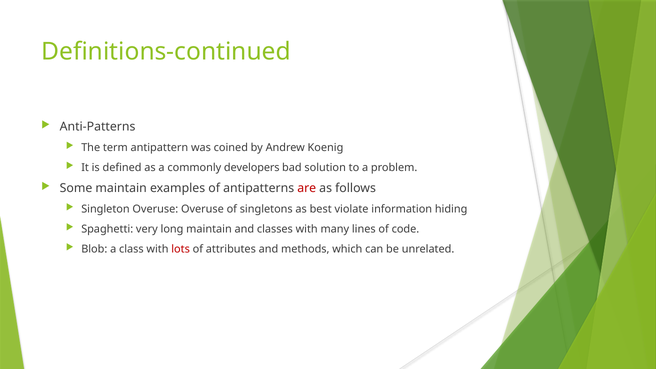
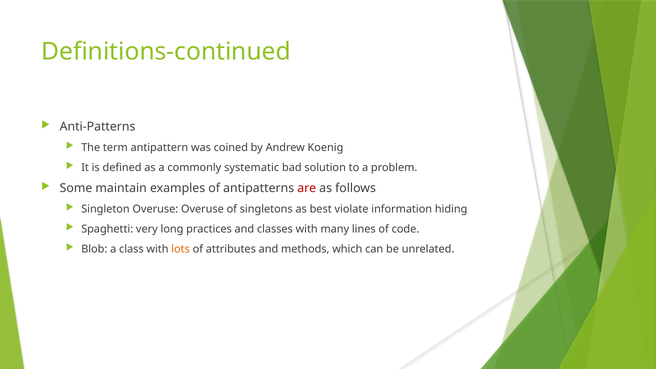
developers: developers -> systematic (252, 168)
long maintain: maintain -> practices (209, 229)
lots colour: red -> orange (181, 249)
